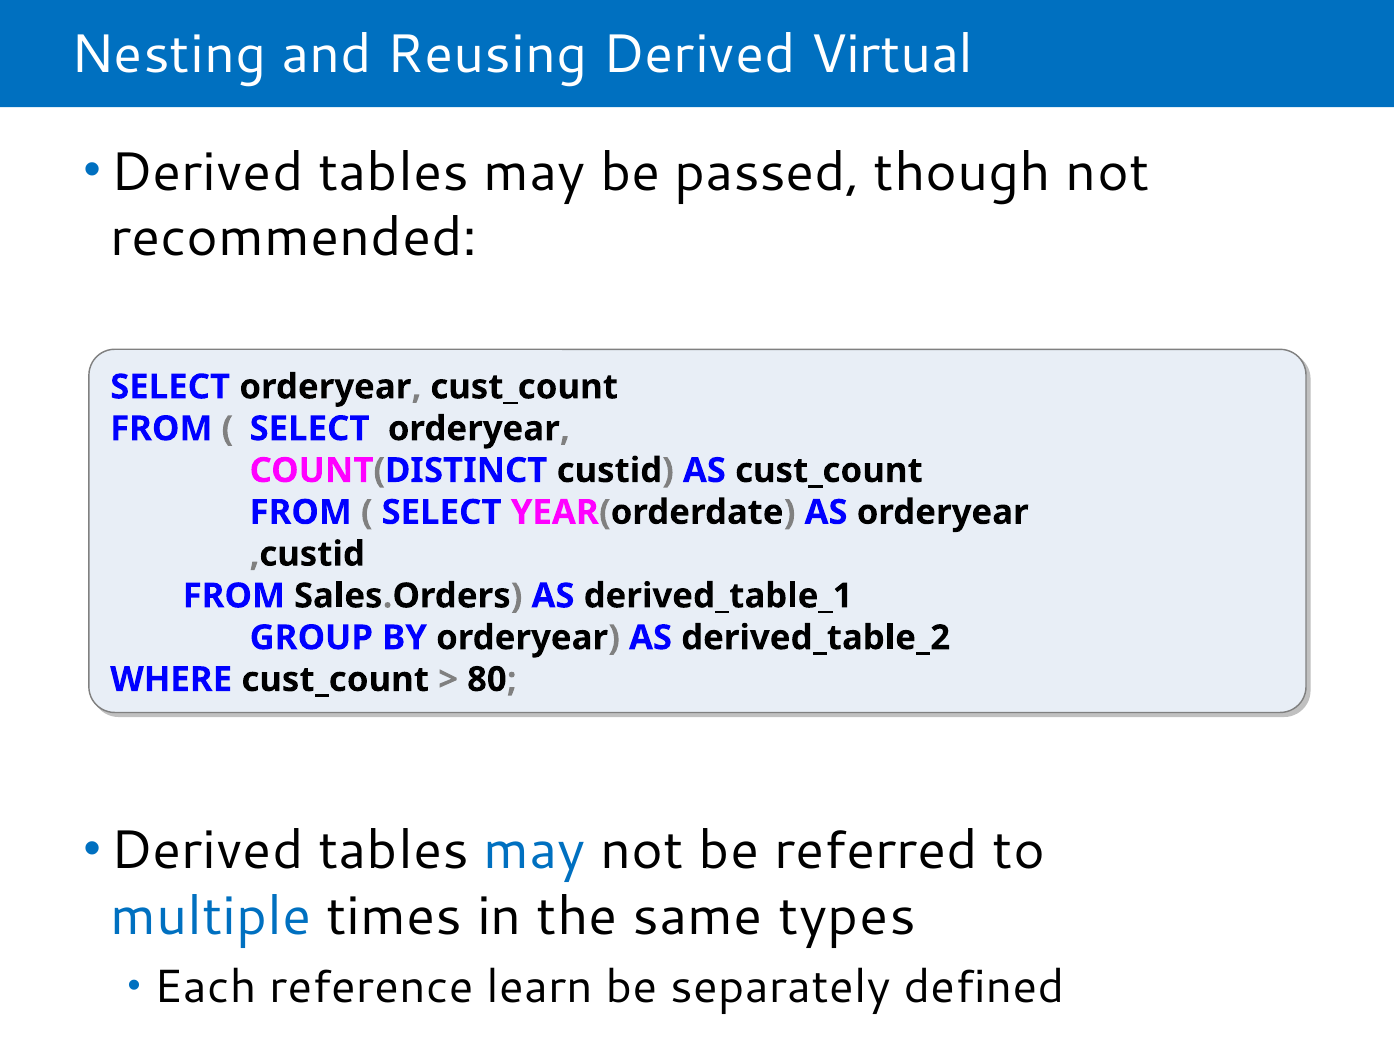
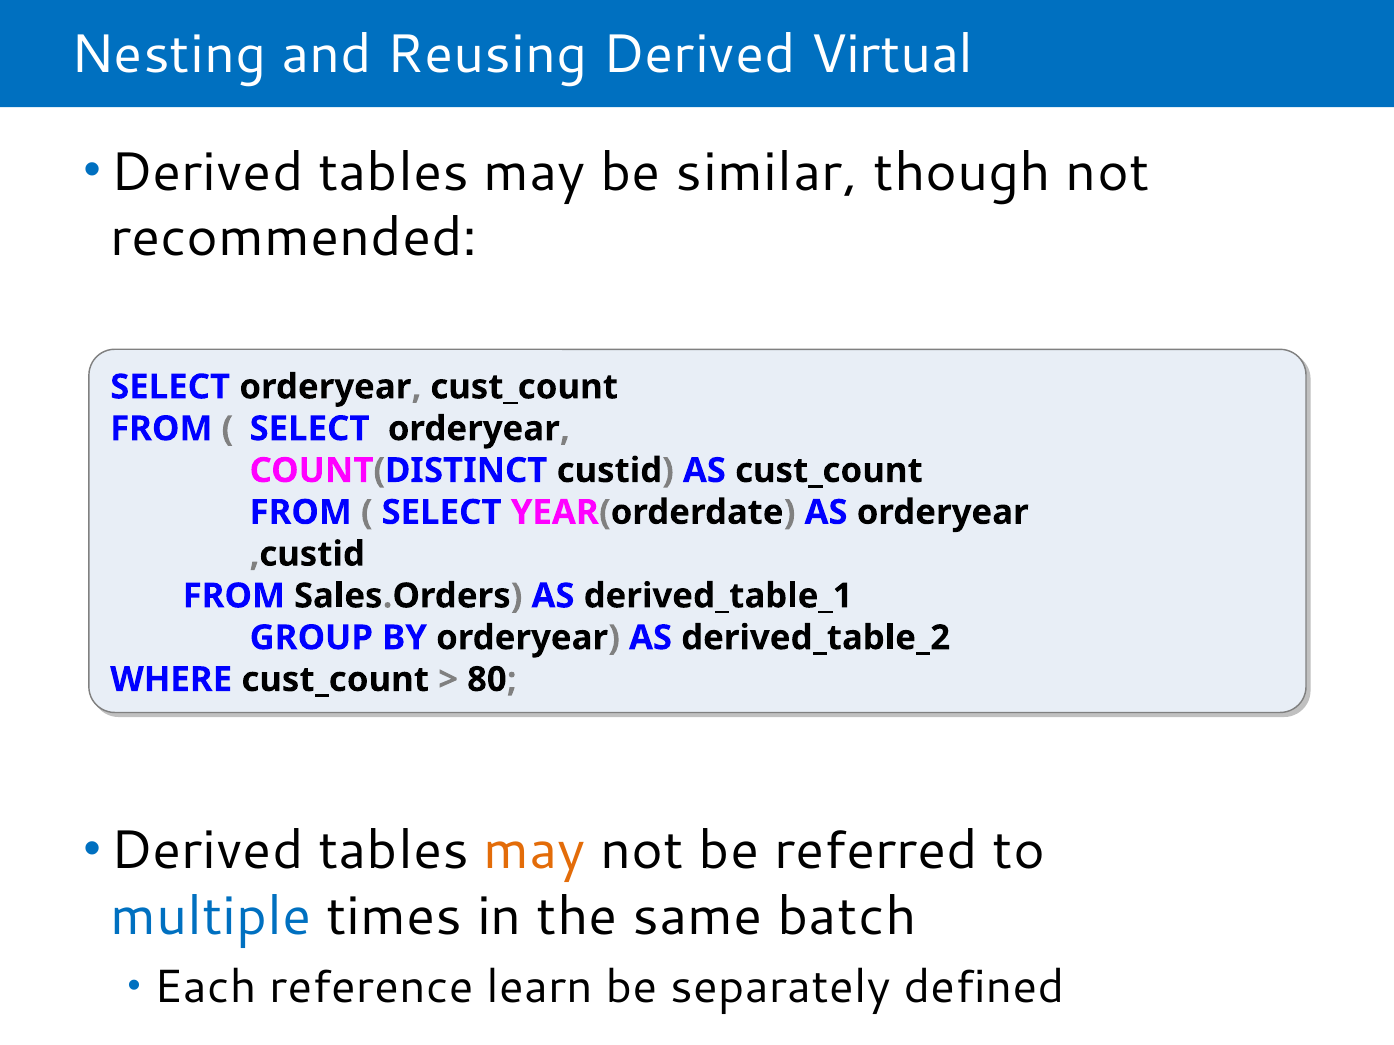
passed: passed -> similar (767, 173)
may colour: blue -> orange (535, 851)
types: types -> batch (847, 917)
